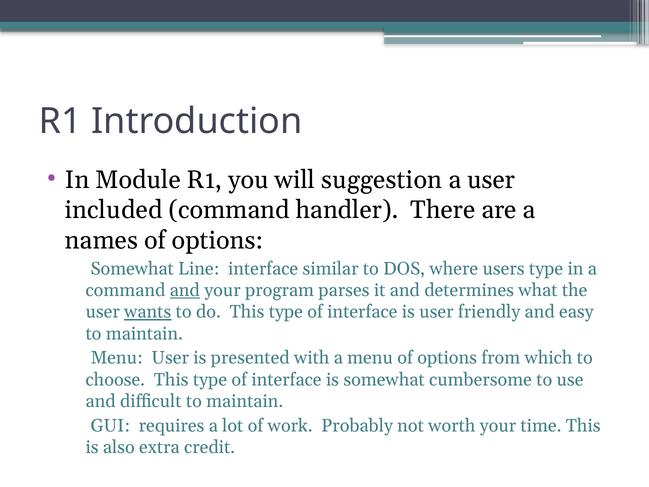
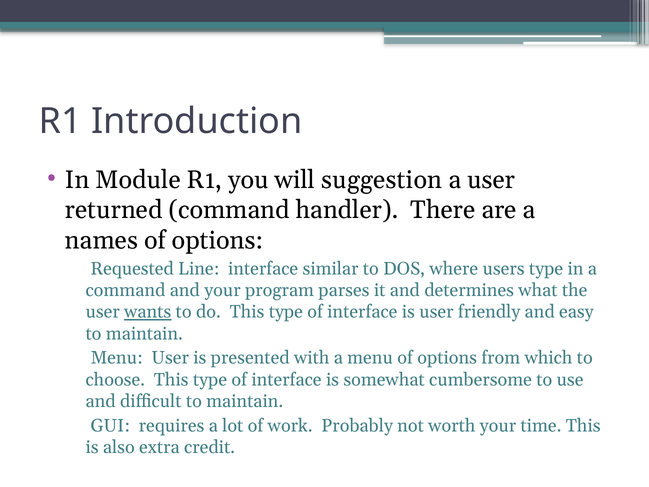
included: included -> returned (114, 210)
Somewhat: Somewhat -> Requested (132, 269)
and underline: present -> none (185, 290)
